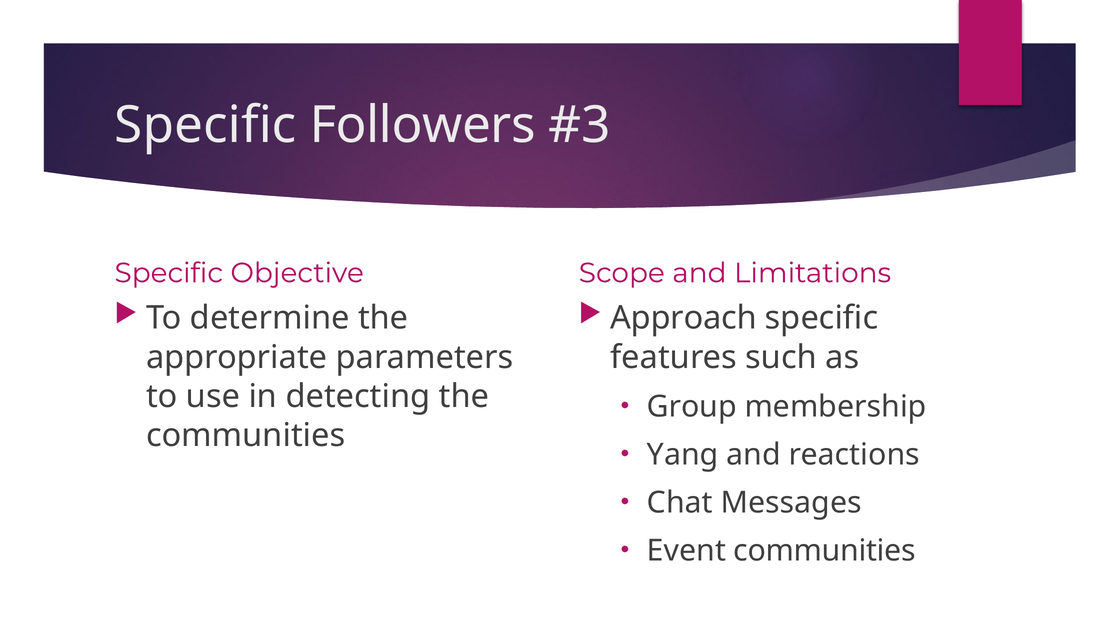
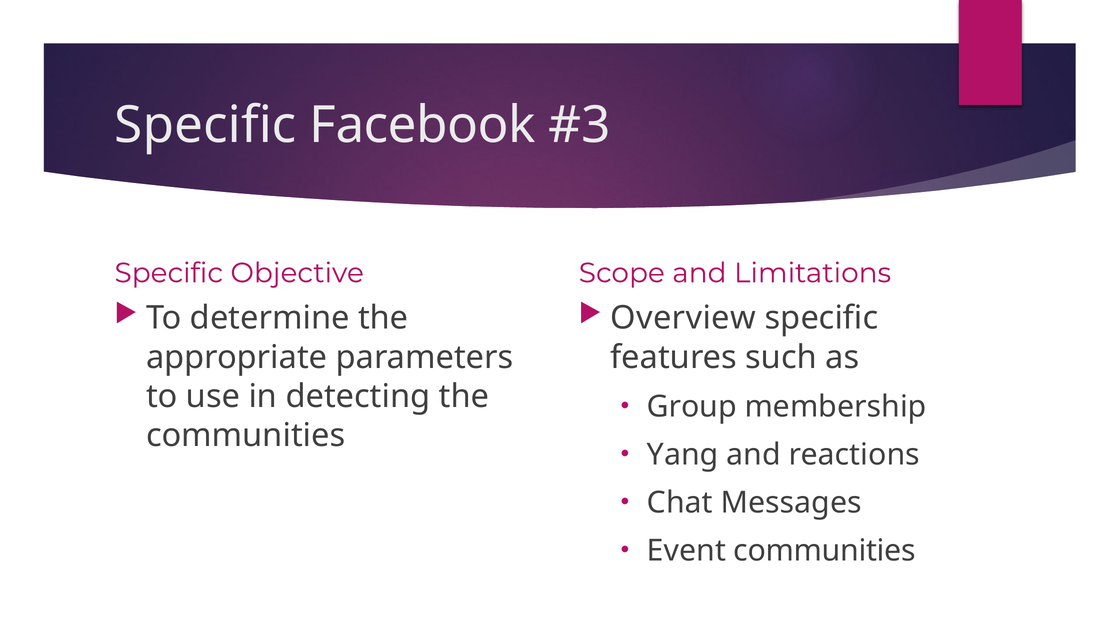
Followers: Followers -> Facebook (423, 125)
Approach: Approach -> Overview (683, 318)
